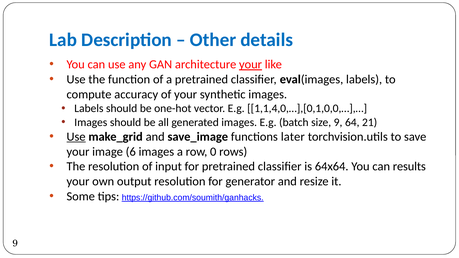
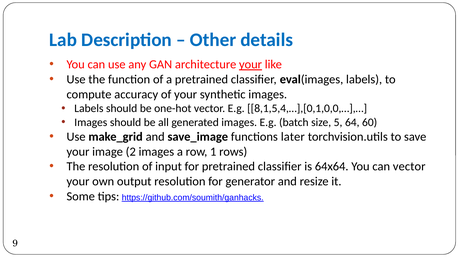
1,1,4,0,…],[0,1,0,0,…],…: 1,1,4,0,…],[0,1,0,0,…],… -> 8,1,5,4,…],[0,1,0,0,…],… (307, 109)
size 9: 9 -> 5 (338, 122)
21: 21 -> 60 (370, 122)
Use underline: present -> none (76, 137)
6: 6 -> 2 (131, 152)
0: 0 -> 1 (213, 152)
can results: results -> vector (409, 167)
